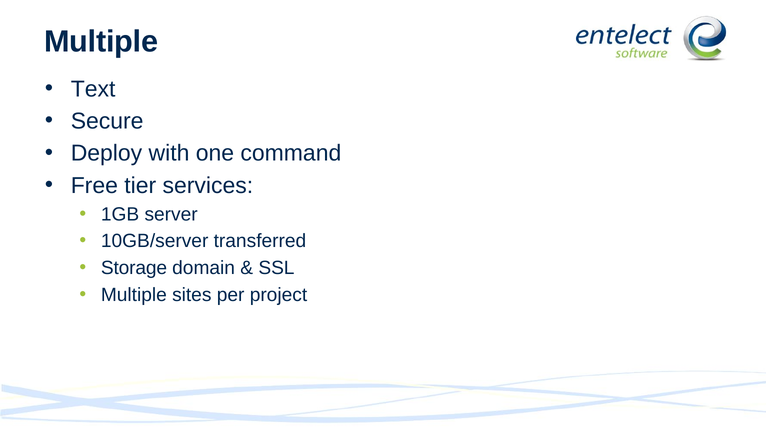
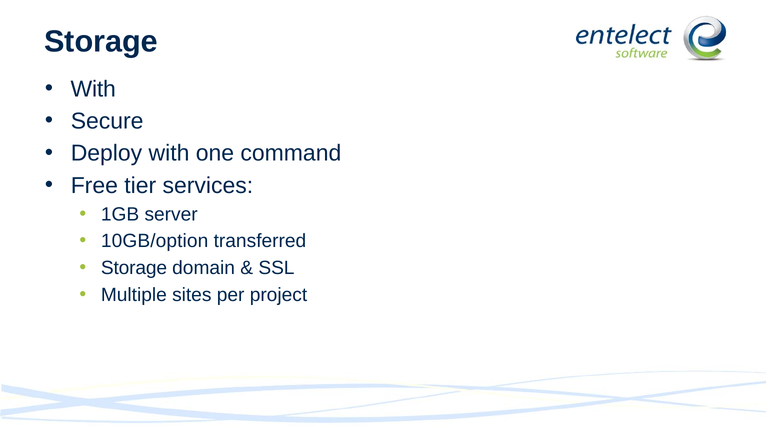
Multiple: Multiple -> Storage (101, 42)
Text: Text -> With (93, 89)
10GB/server: 10GB/server -> 10GB/option (155, 241)
